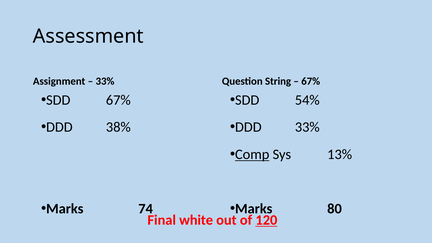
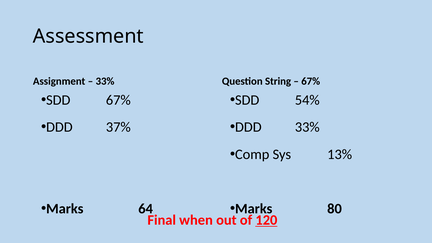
38%: 38% -> 37% (118, 127)
Comp underline: present -> none (252, 154)
74: 74 -> 64 (146, 209)
white: white -> when (196, 220)
